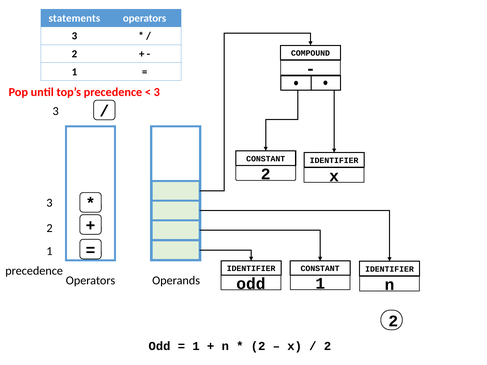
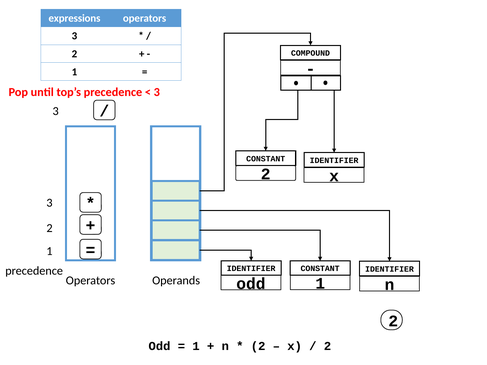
statements: statements -> expressions (74, 18)
